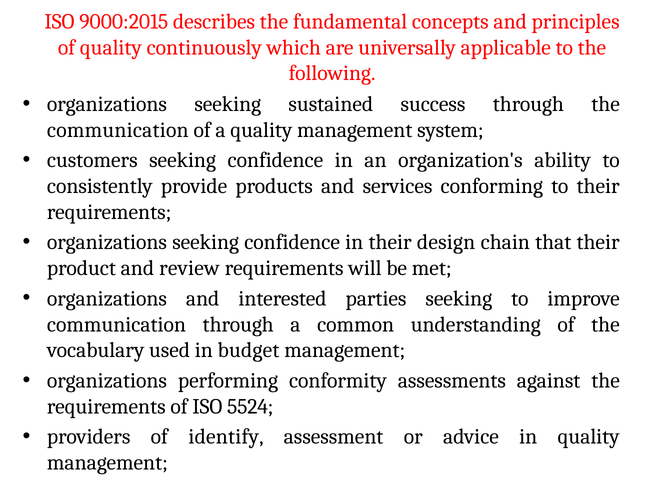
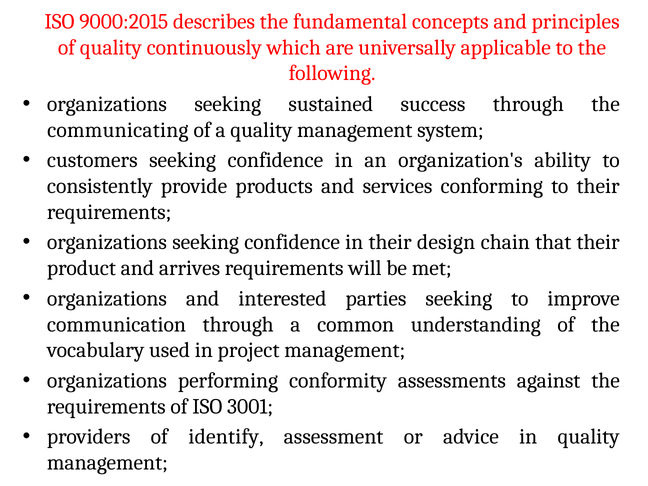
communication: communication -> communicating (118, 130)
review: review -> arrives (190, 268)
budget: budget -> project (249, 350)
5524: 5524 -> 3001 (250, 406)
